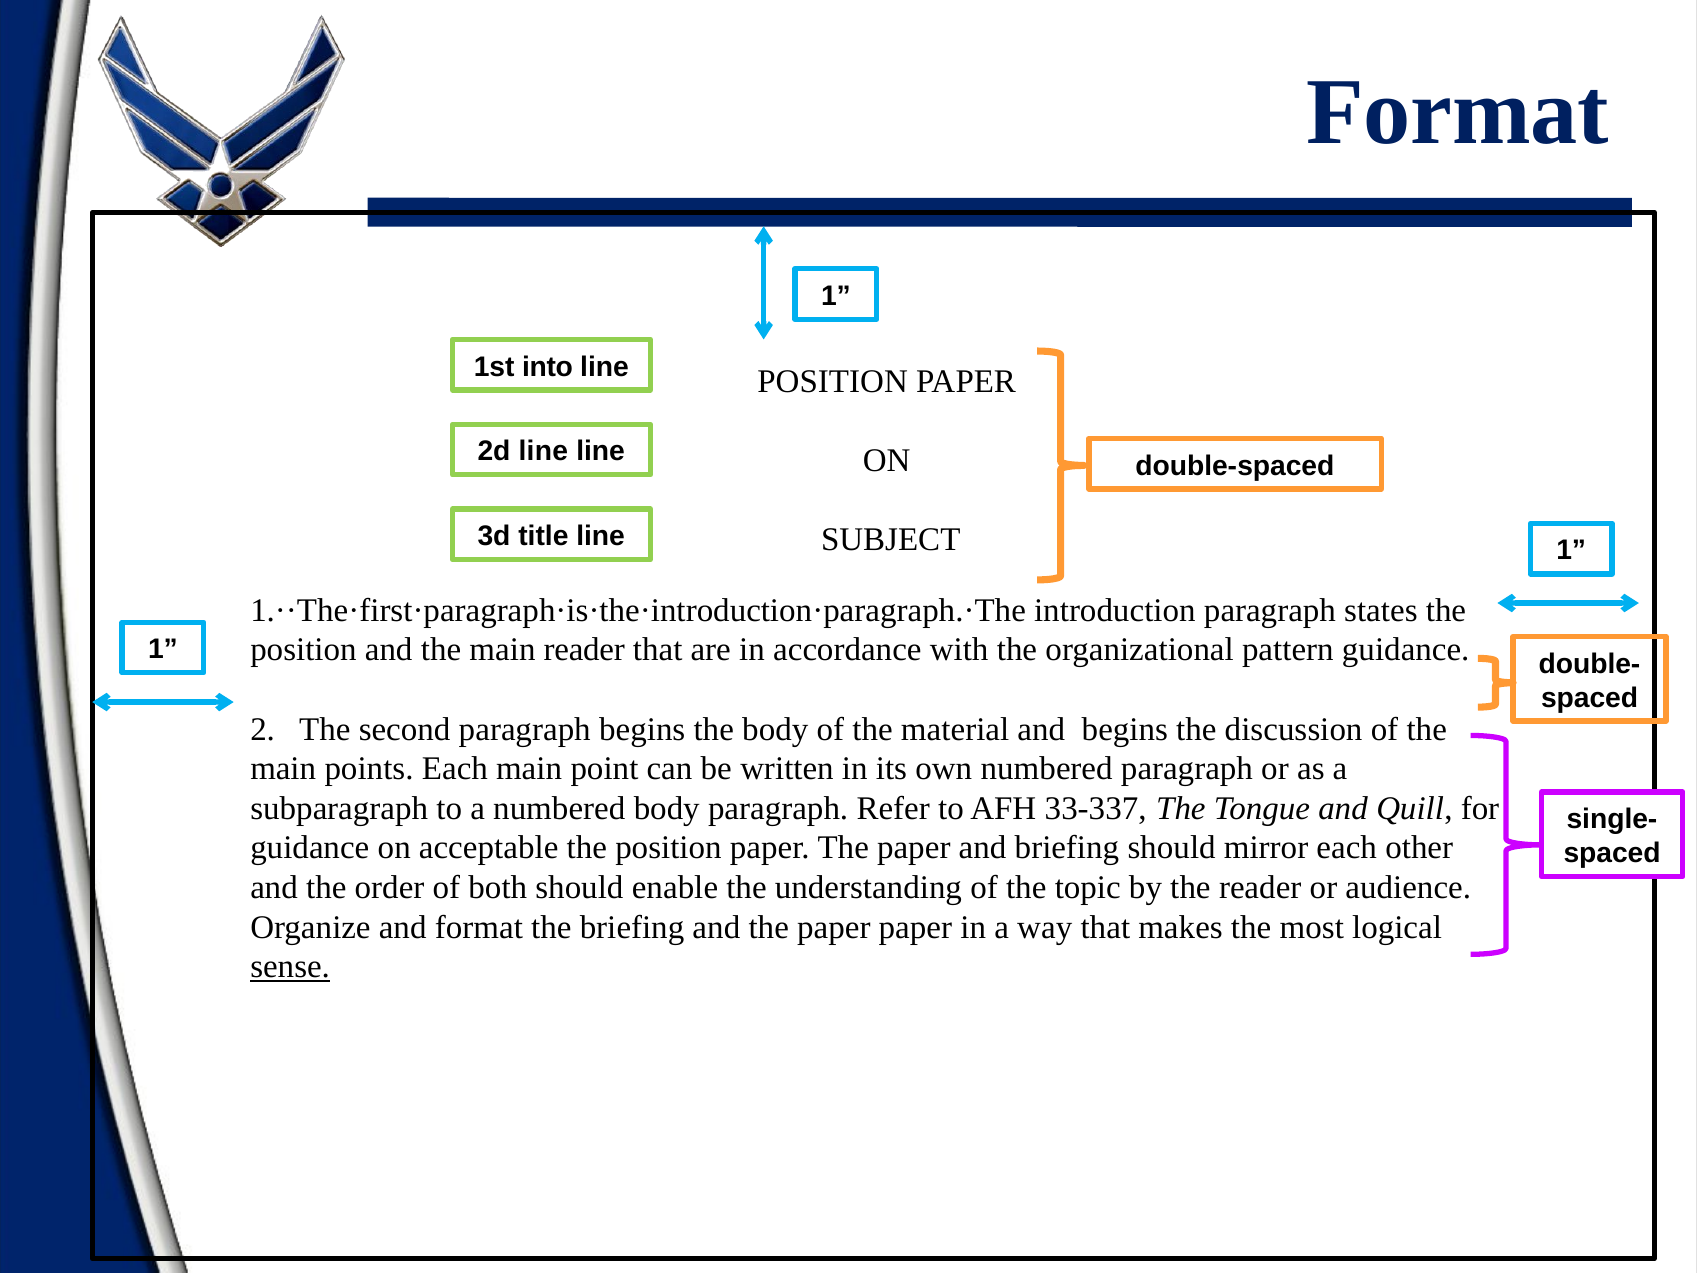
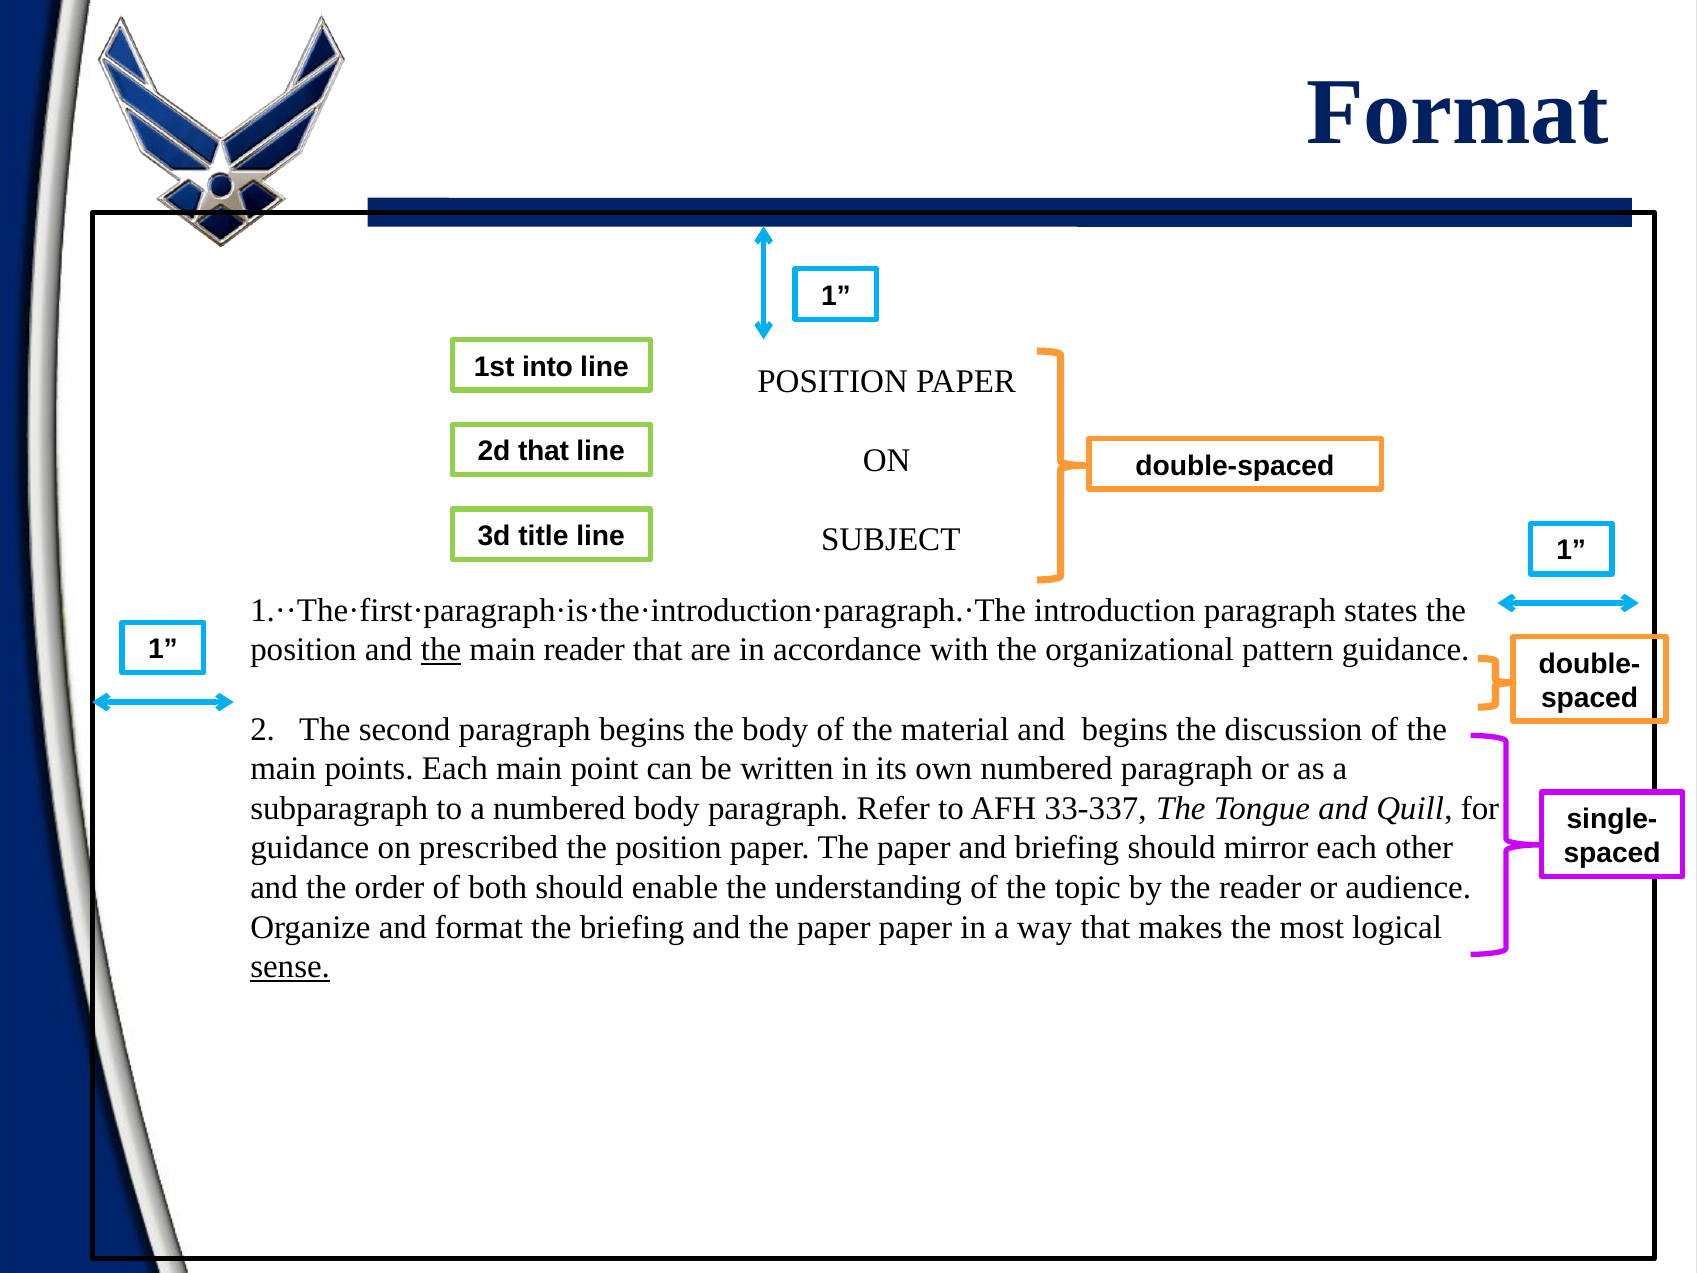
2d line: line -> that (544, 451)
the underline: none -> present (441, 650)
acceptable: acceptable -> prescribed (489, 848)
